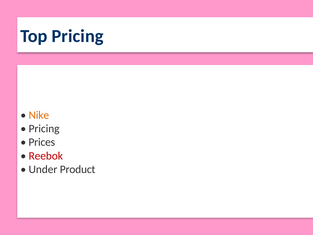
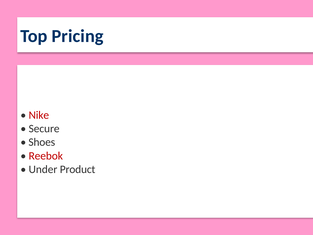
Nike colour: orange -> red (39, 115)
Pricing: Pricing -> Secure (44, 129)
Prices: Prices -> Shoes (42, 142)
